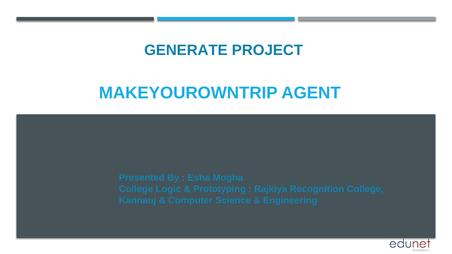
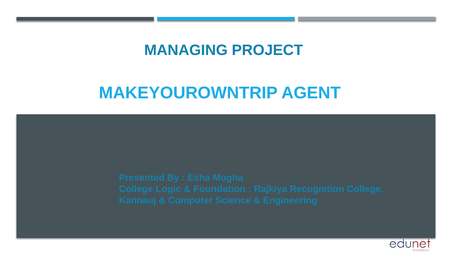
GENERATE: GENERATE -> MANAGING (186, 50)
Prototyping: Prototyping -> Foundation (219, 189)
